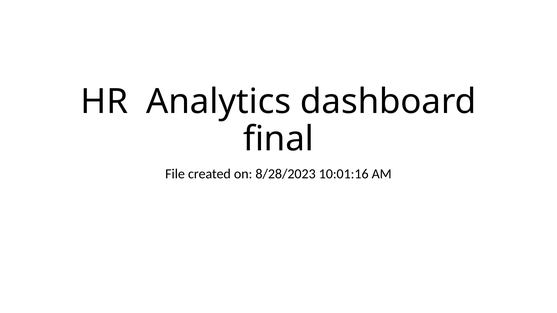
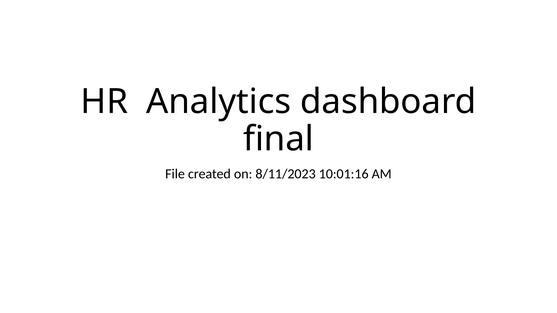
8/28/2023: 8/28/2023 -> 8/11/2023 (286, 174)
